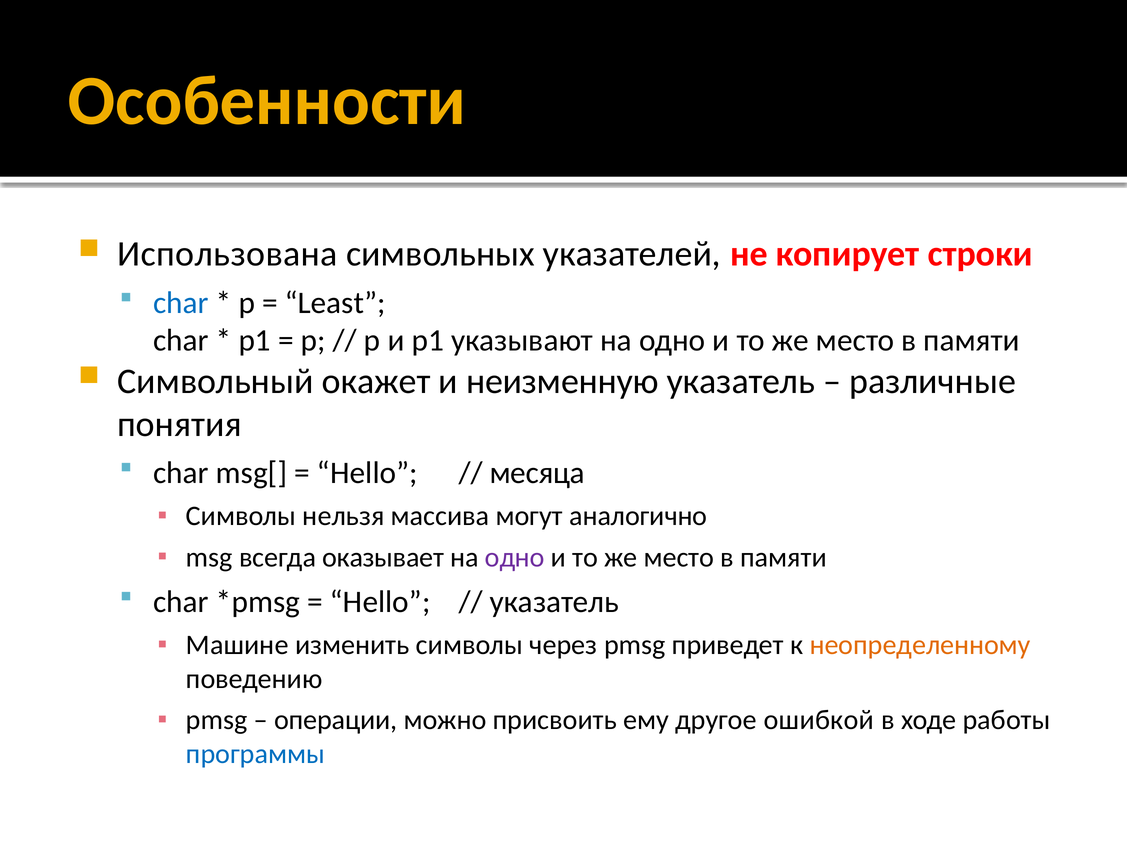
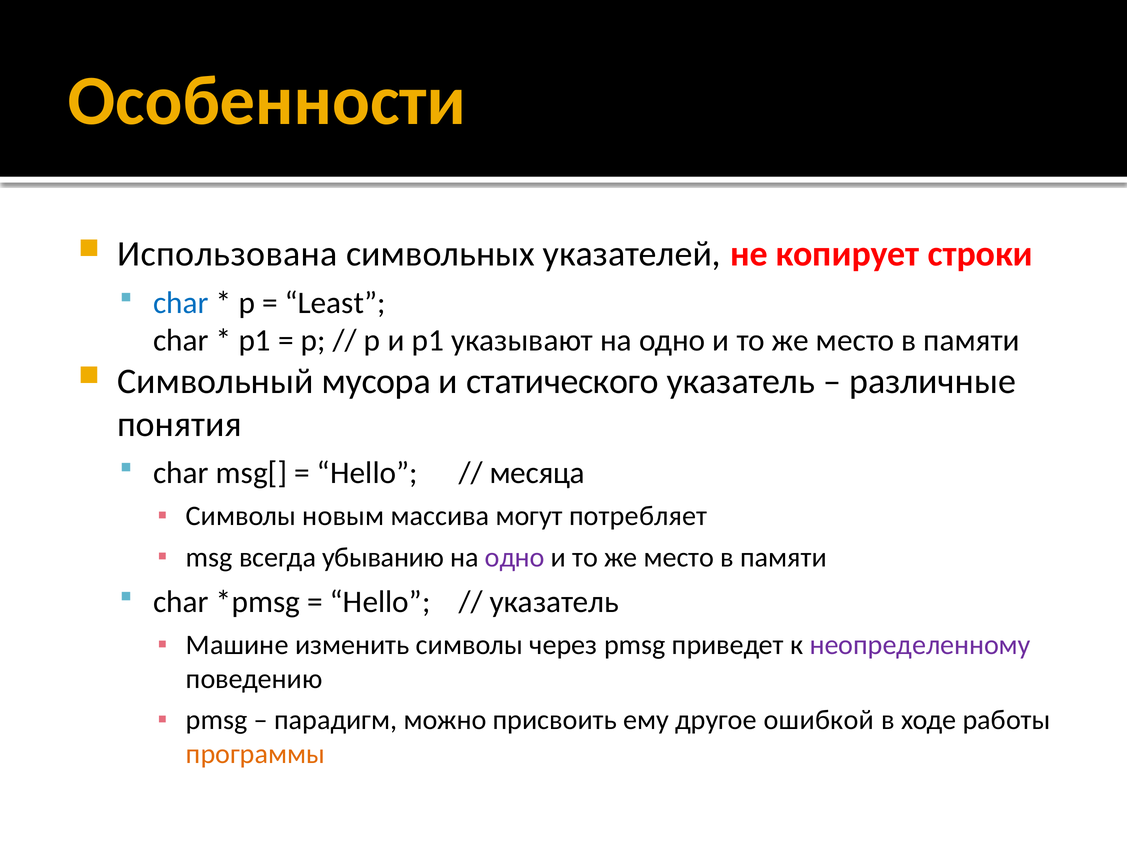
окажет: окажет -> мусора (376, 381)
неизменную: неизменную -> статического (562, 381)
нельзя: нельзя -> новым (343, 516)
аналогично: аналогично -> потребляет (638, 516)
оказывает: оказывает -> убыванию (383, 558)
неопределенному colour: orange -> purple (920, 645)
операции: операции -> парадигм (336, 720)
программы colour: blue -> orange (255, 754)
